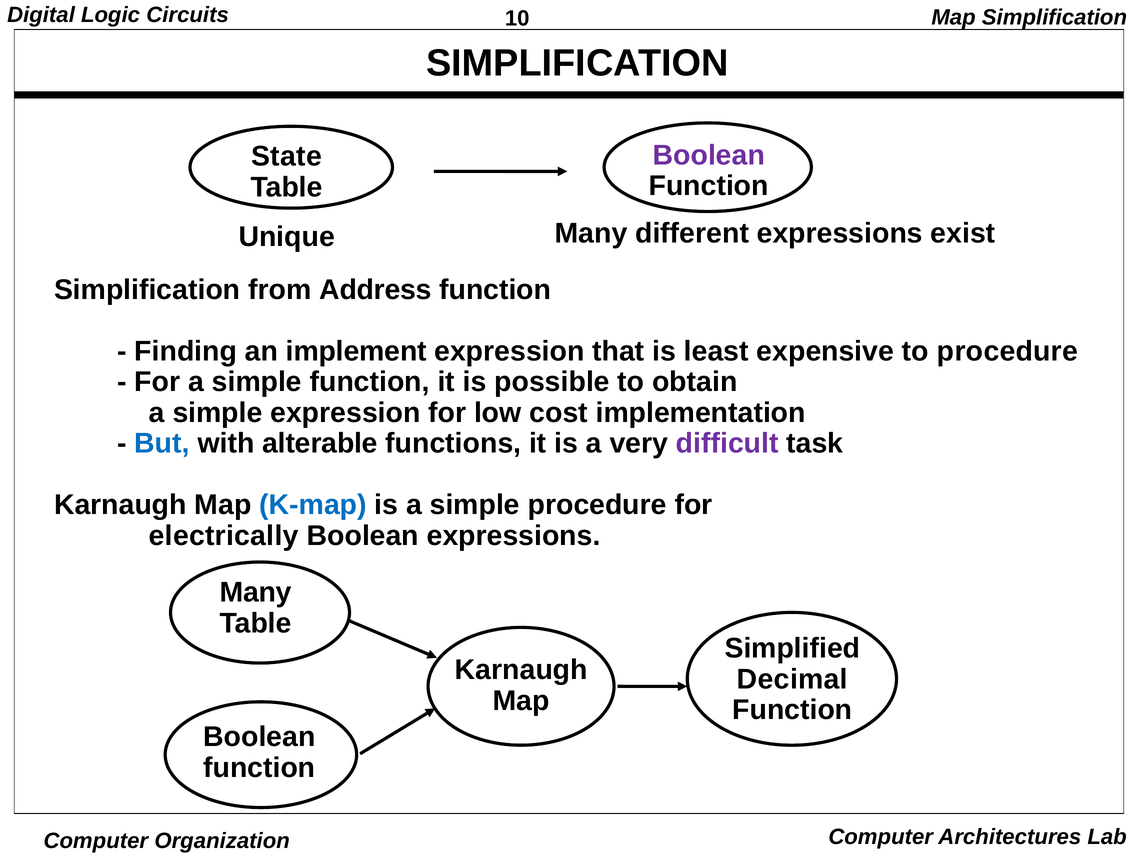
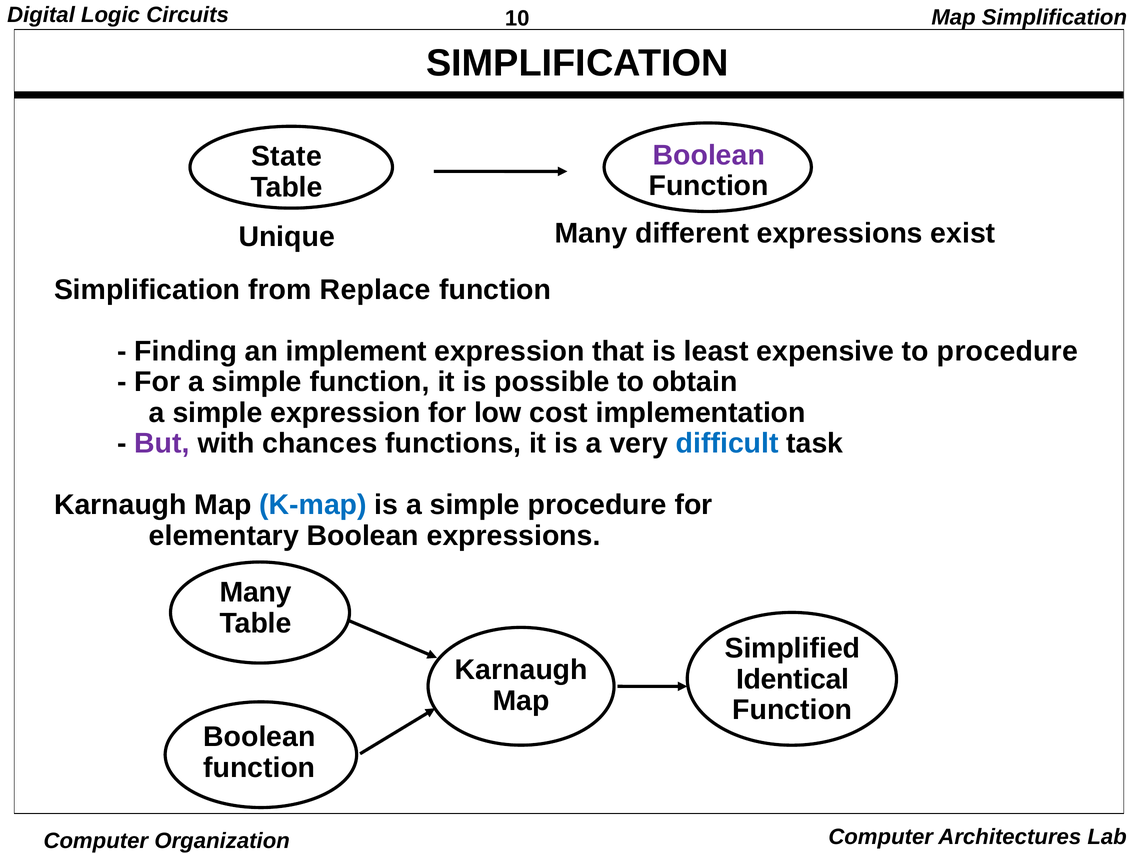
Address: Address -> Replace (375, 290)
But colour: blue -> purple (162, 443)
alterable: alterable -> chances (320, 443)
difficult colour: purple -> blue (727, 443)
electrically: electrically -> elementary (224, 535)
Decimal: Decimal -> Identical (793, 679)
